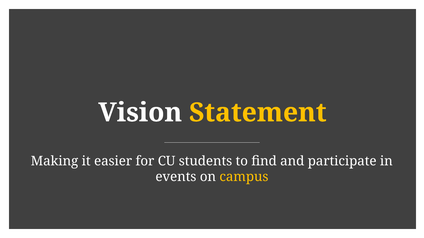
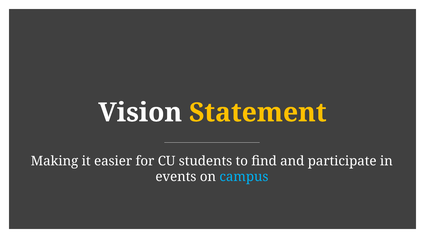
campus colour: yellow -> light blue (244, 177)
